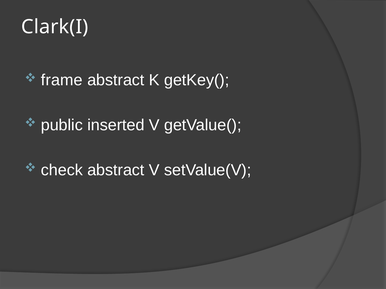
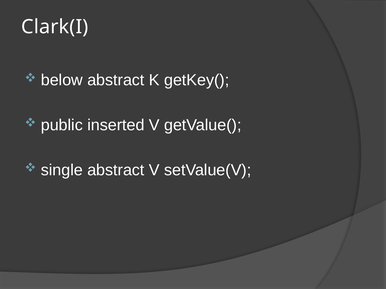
frame: frame -> below (62, 80)
check: check -> single (62, 170)
